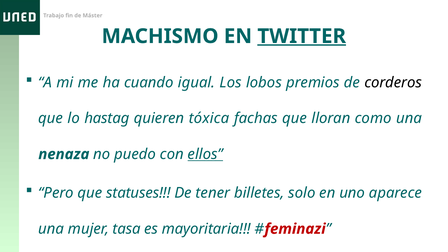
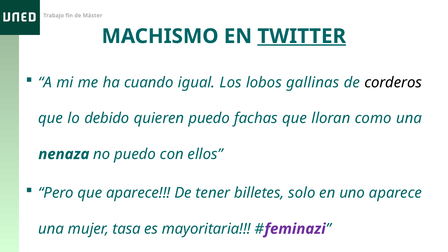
premios: premios -> gallinas (313, 82)
hastag: hastag -> debido (107, 118)
quieren tóxica: tóxica -> puedo (209, 118)
ellos underline: present -> none (205, 154)
que statuses: statuses -> aparece (138, 193)
feminazi colour: red -> purple (295, 229)
